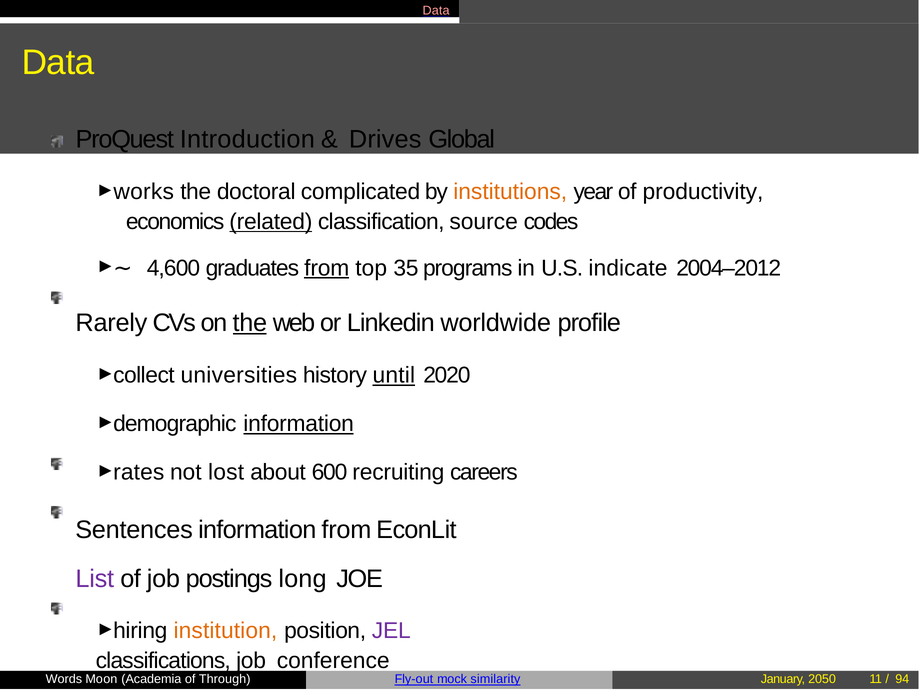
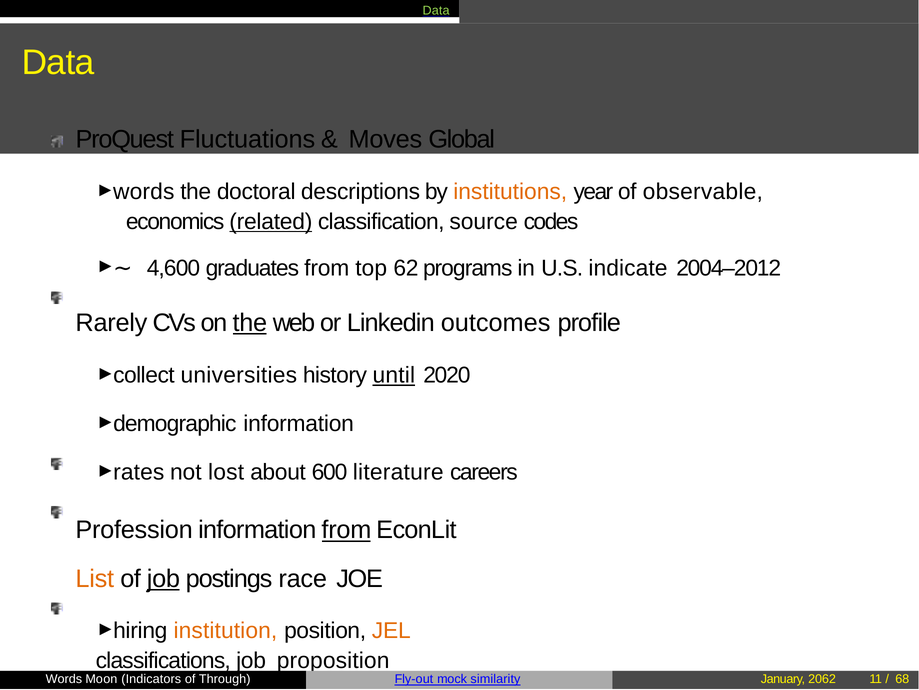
Data colour: pink -> light green (436, 11)
Introduction: Introduction -> Fluctuations (247, 140)
Drives: Drives -> Moves (385, 140)
works: works -> words (144, 192)
complicated: complicated -> descriptions (361, 192)
productivity: productivity -> observable (703, 192)
from underline: present -> none (327, 268)
35: 35 -> 62 (406, 268)
worldwide: worldwide -> outcomes (496, 323)
information underline: present -> none (299, 424)
recruiting: recruiting -> literature (398, 472)
Sentences: Sentences -> Profession (134, 530)
from underline: none -> present (346, 530)
List colour: purple -> orange (95, 579)
job underline: none -> present (163, 579)
long: long -> race (303, 579)
JEL colour: purple -> orange (391, 631)
conference: conference -> proposition (333, 660)
Academia: Academia -> Indicators (151, 679)
2050: 2050 -> 2062 (822, 679)
94: 94 -> 68 (902, 679)
